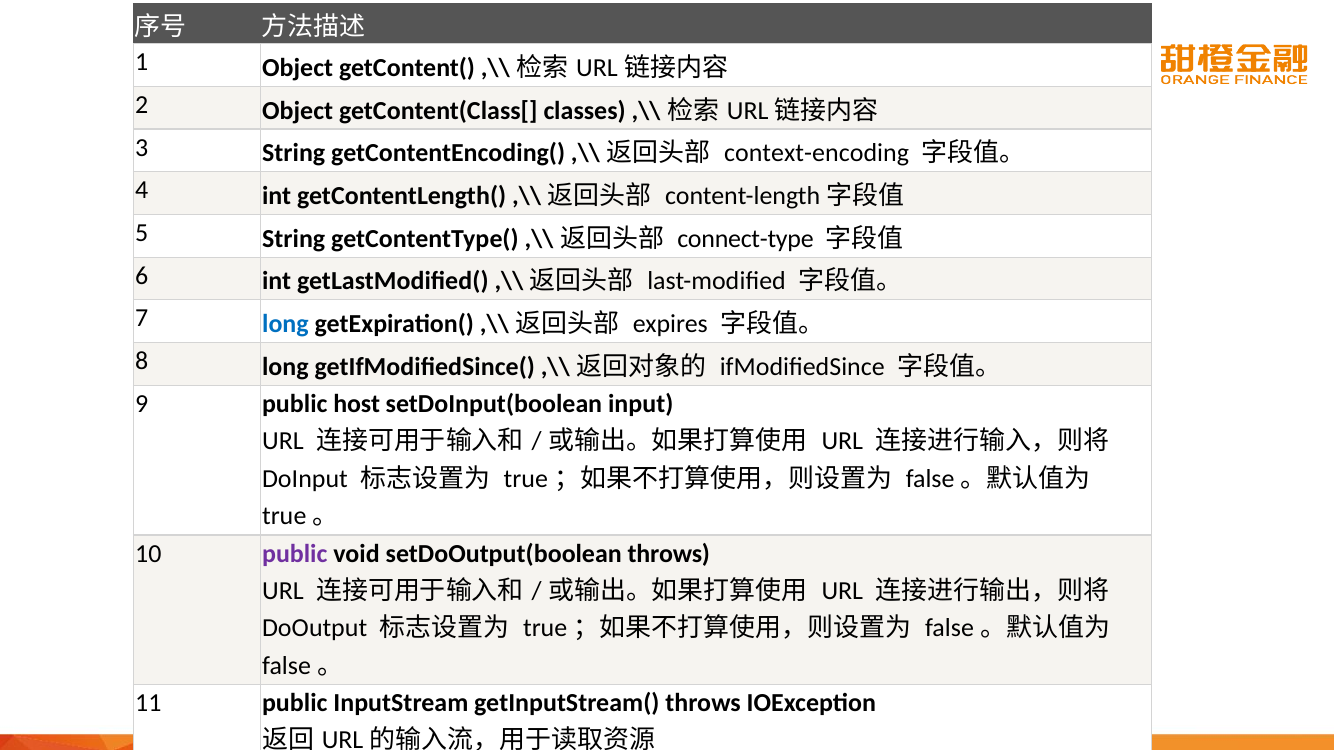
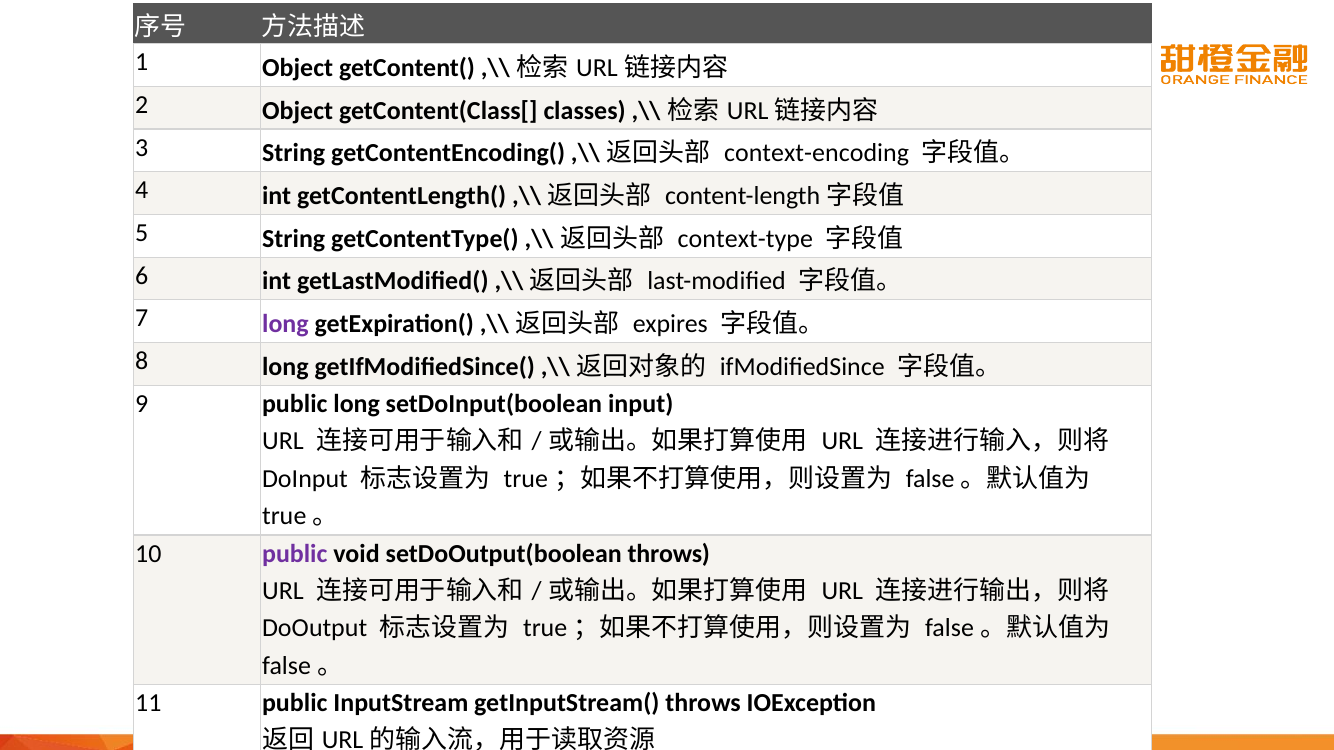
connect-type: connect-type -> context-type (745, 239)
long colour: blue -> purple (285, 324)
public host: host -> long (357, 404)
